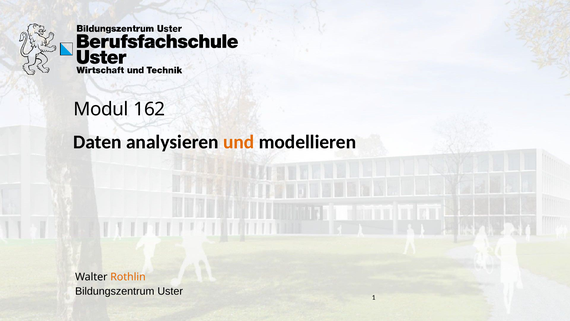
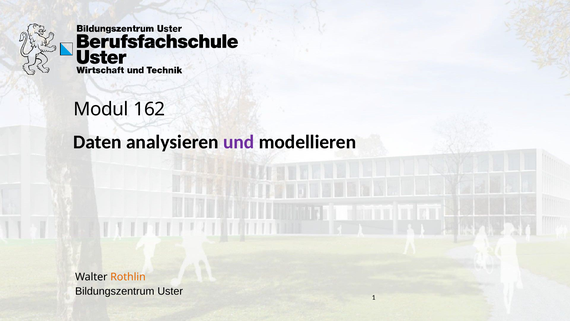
und colour: orange -> purple (239, 142)
